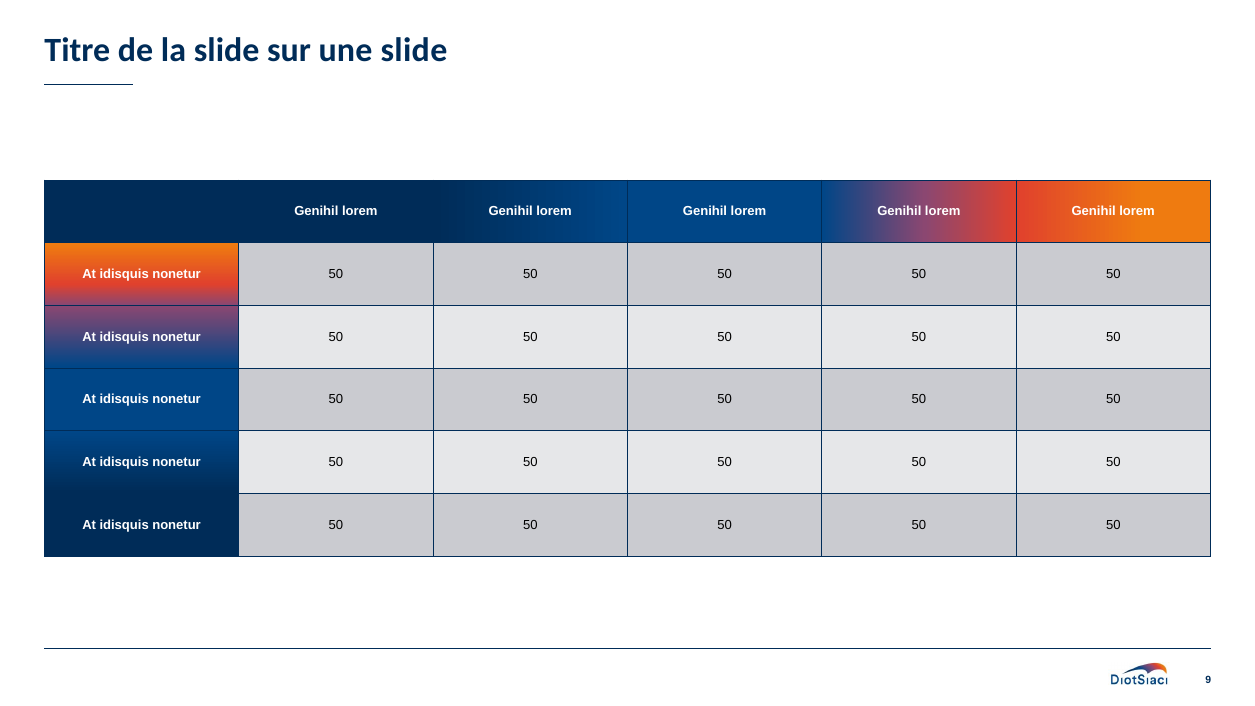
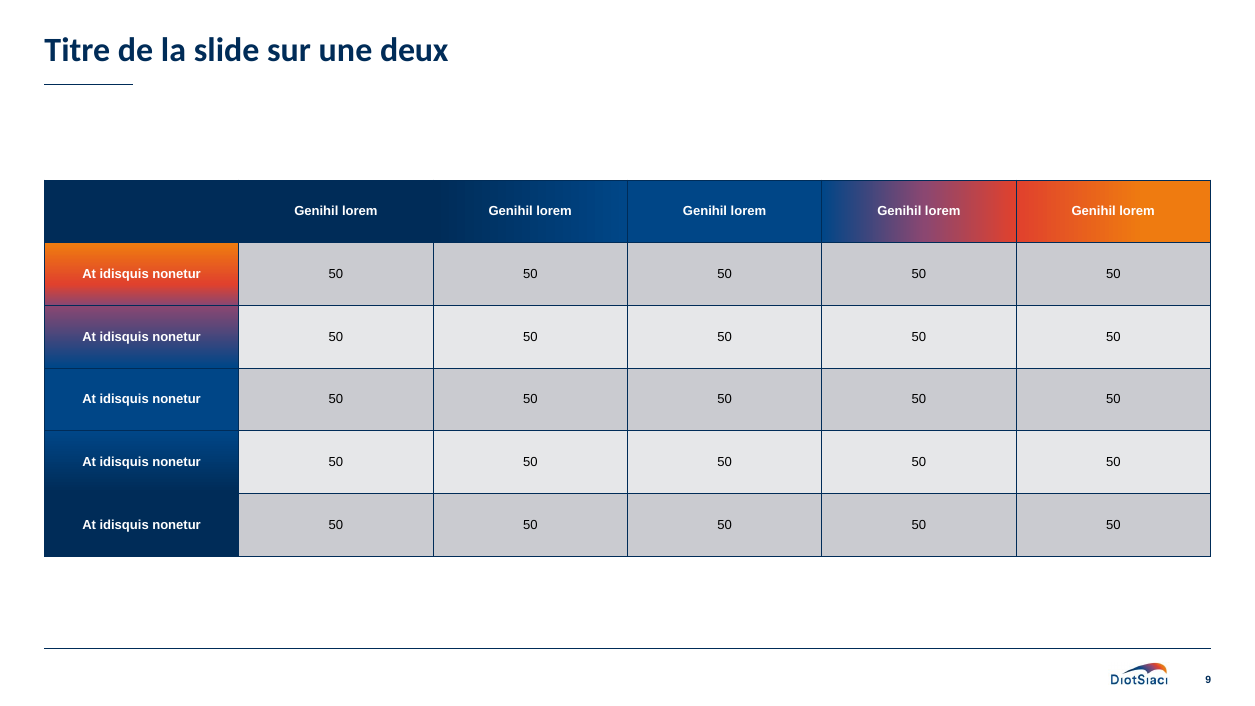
une slide: slide -> deux (414, 51)
